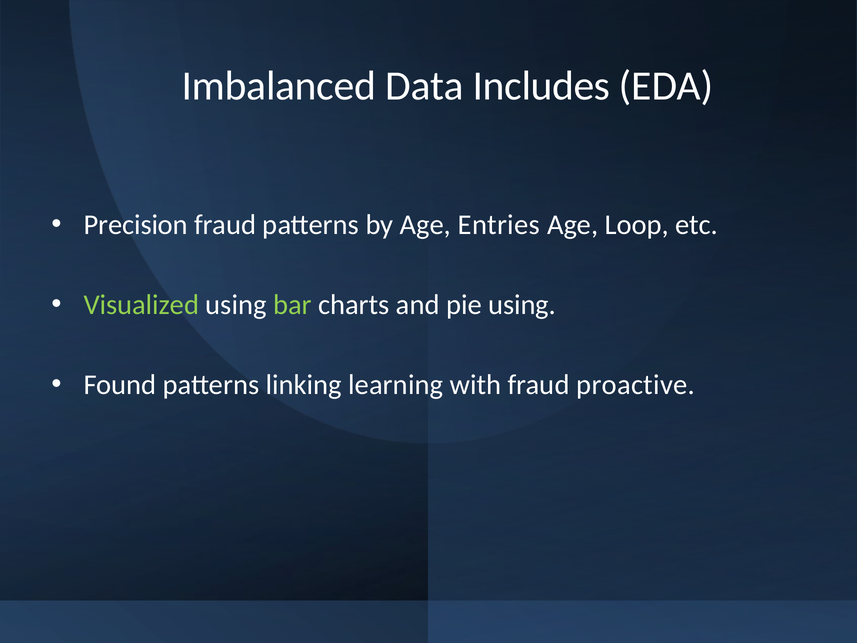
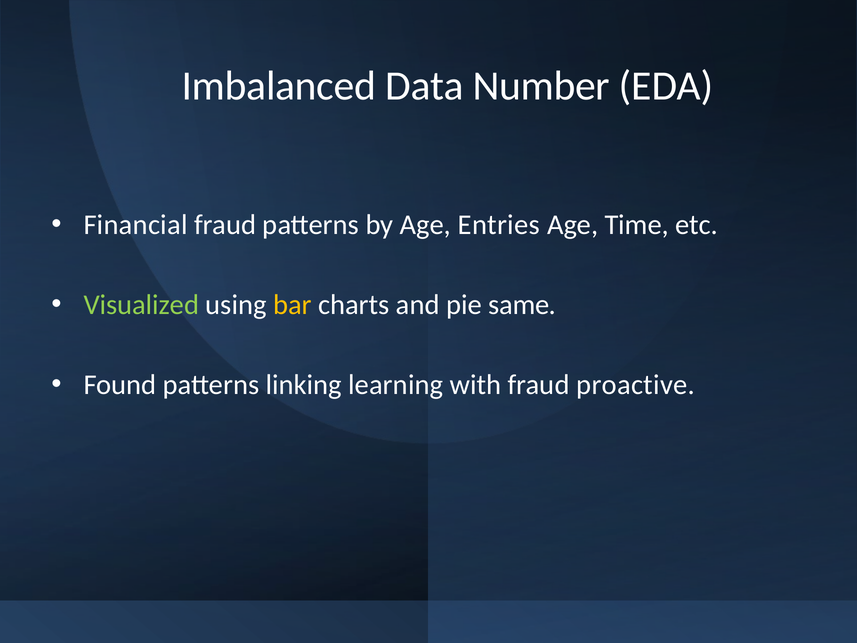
Includes: Includes -> Number (541, 86)
Precision: Precision -> Financial (136, 225)
Loop: Loop -> Time (637, 225)
bar colour: light green -> yellow (292, 305)
pie using: using -> same (522, 305)
